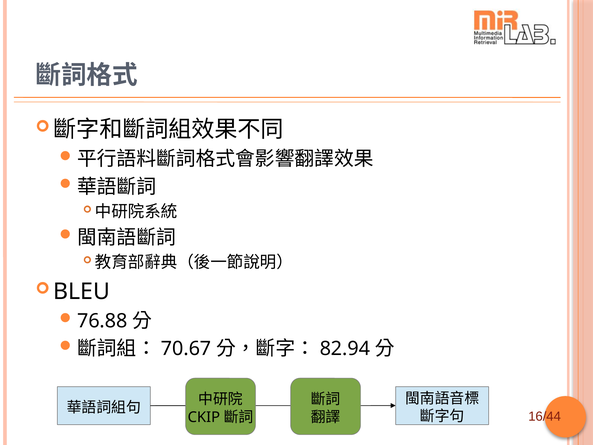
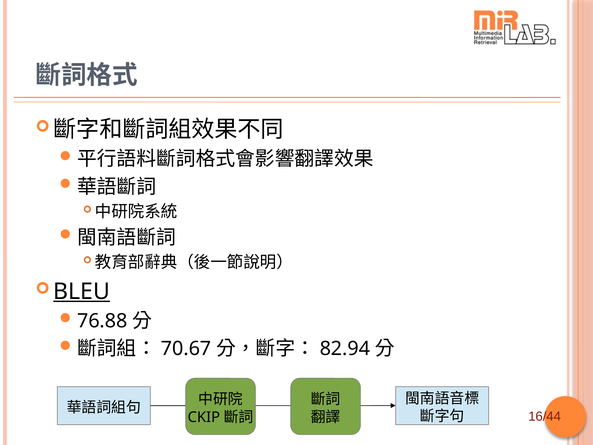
BLEU underline: none -> present (82, 291)
